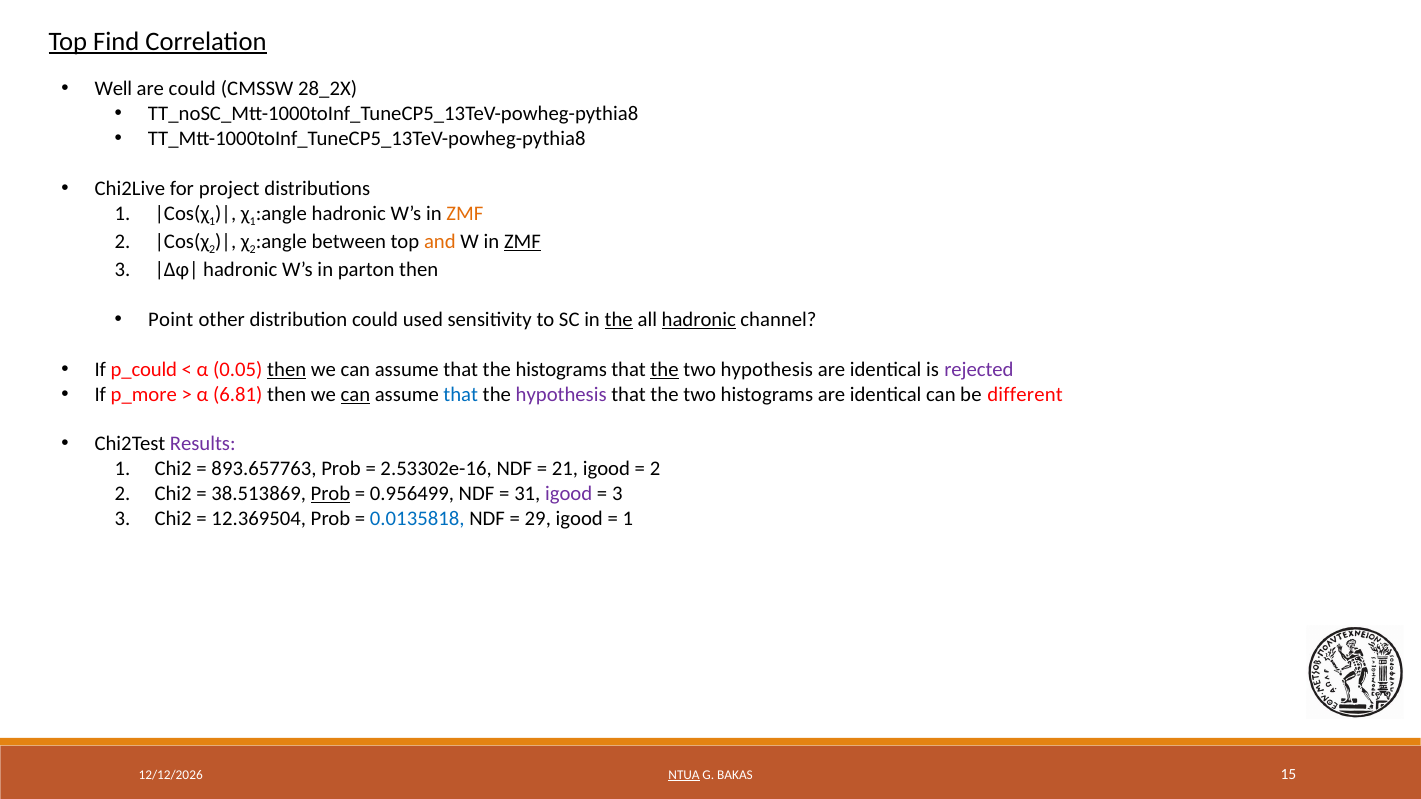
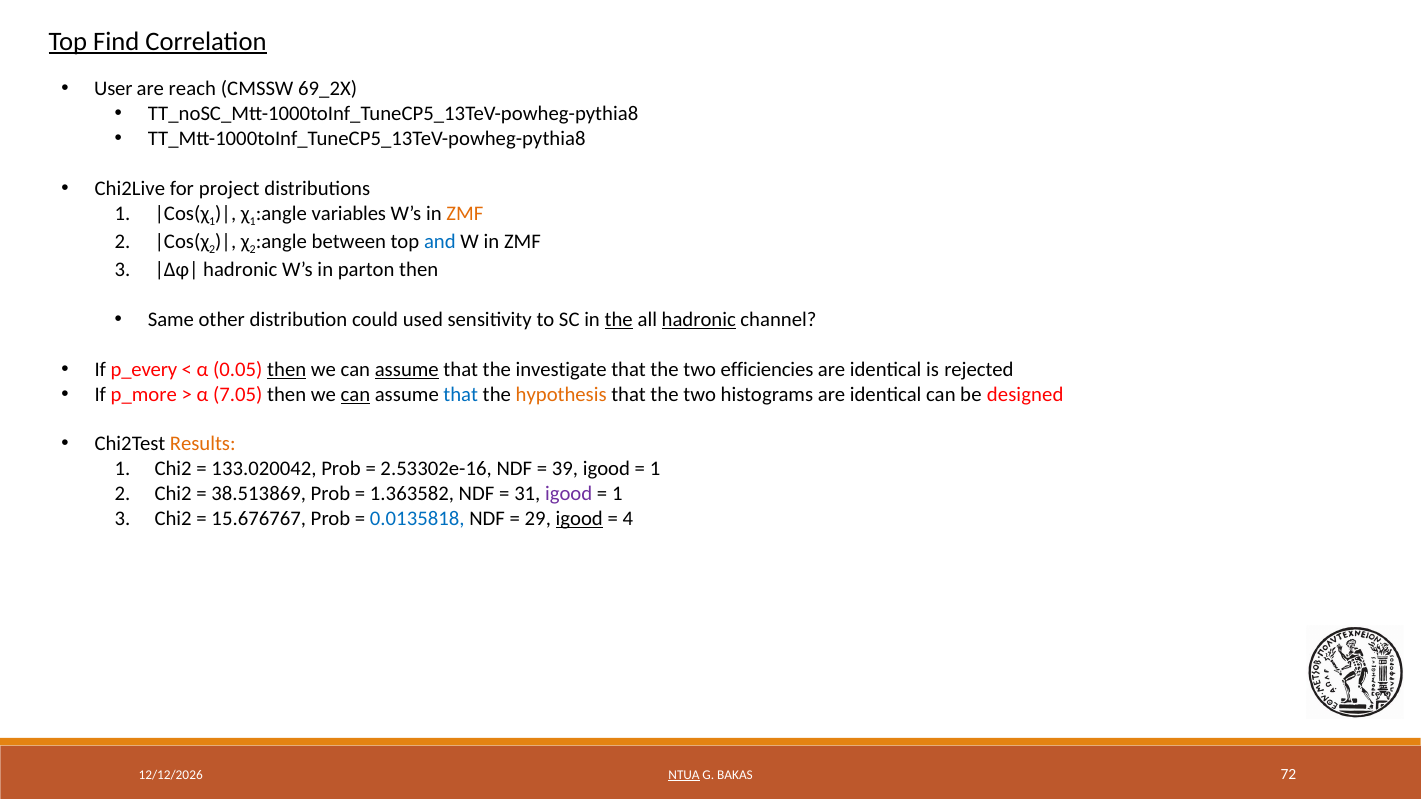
Well: Well -> User (113, 89)
are could: could -> reach (192, 89)
28_2X: 28_2X -> 69_2X (328, 89)
hadronic: hadronic -> variables (349, 214)
and colour: orange -> blue (440, 242)
ZMF underline: present -> none (522, 242)
Point: Point -> Same (171, 320)
p_could: p_could -> p_every (144, 370)
assume underline: none -> present (407, 370)
the histograms: histograms -> investigate (561, 370)
the underline: present -> none (665, 370)
two hypothesis: hypothesis -> efficiencies (767, 370)
rejected colour: purple -> black (979, 370)
6.81: 6.81 -> 7.05 (238, 394)
hypothesis colour: purple -> orange (561, 394)
different: different -> designed (1025, 394)
Results colour: purple -> orange (203, 444)
893.657763: 893.657763 -> 133.020042 (264, 469)
21: 21 -> 39 (565, 469)
2: 2 -> 1 (655, 469)
Prob underline: present -> none (330, 494)
0.956499: 0.956499 -> 1.363582 (412, 494)
3: 3 -> 1 (617, 494)
12.369504: 12.369504 -> 15.676767 (259, 519)
igood underline: none -> present (579, 519)
1: 1 -> 4 (628, 519)
15: 15 -> 72 (1288, 775)
